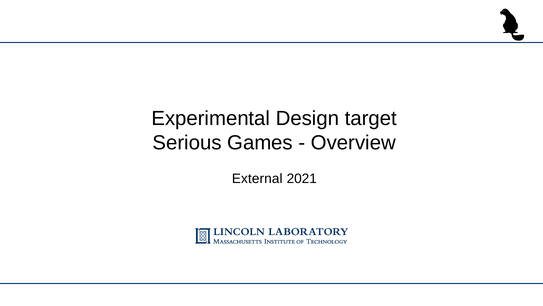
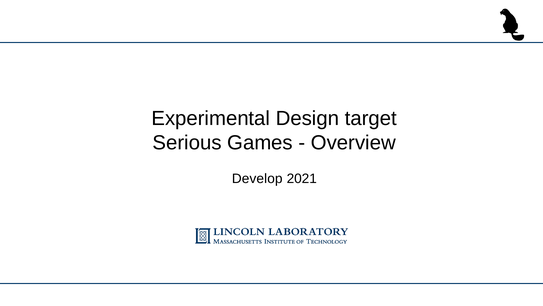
External: External -> Develop (257, 178)
